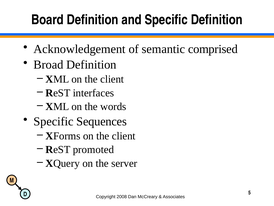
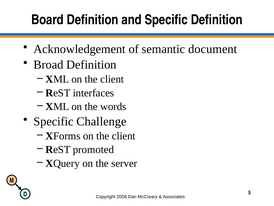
comprised: comprised -> document (213, 49)
Sequences: Sequences -> Challenge (101, 121)
